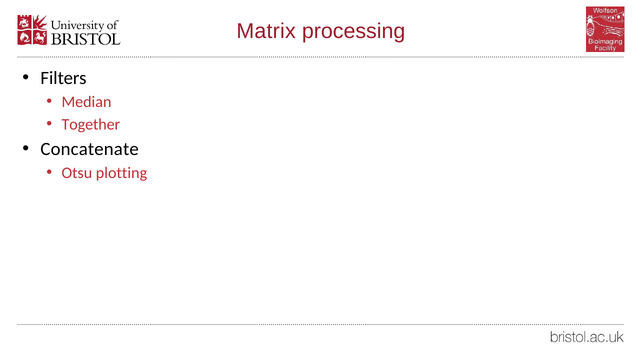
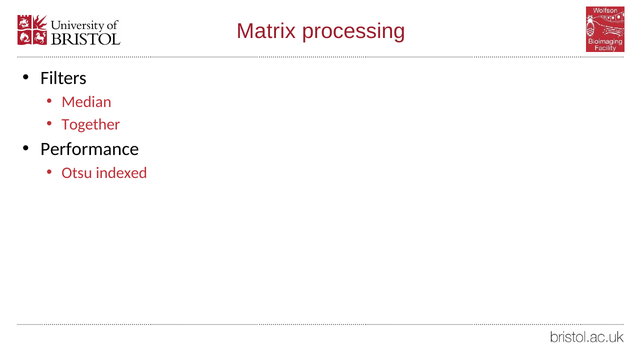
Concatenate: Concatenate -> Performance (90, 149)
plotting: plotting -> indexed (122, 173)
